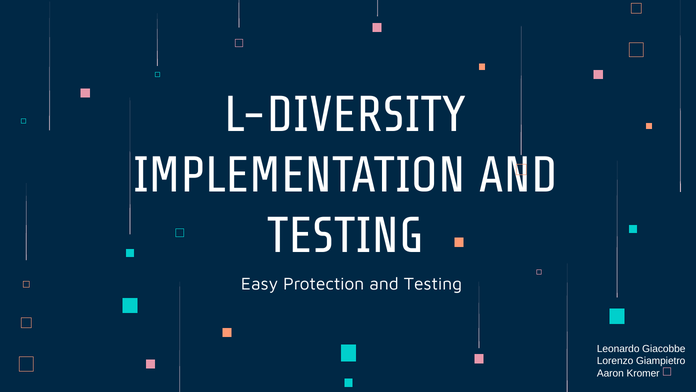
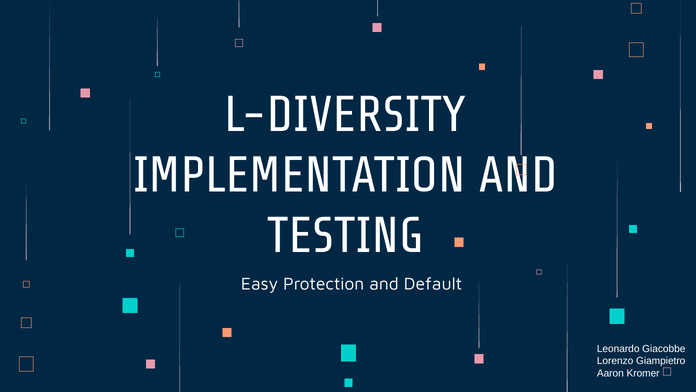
Protection and Testing: Testing -> Default (433, 283)
